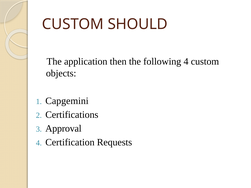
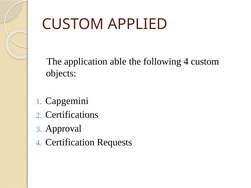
SHOULD: SHOULD -> APPLIED (138, 24)
then: then -> able (118, 61)
